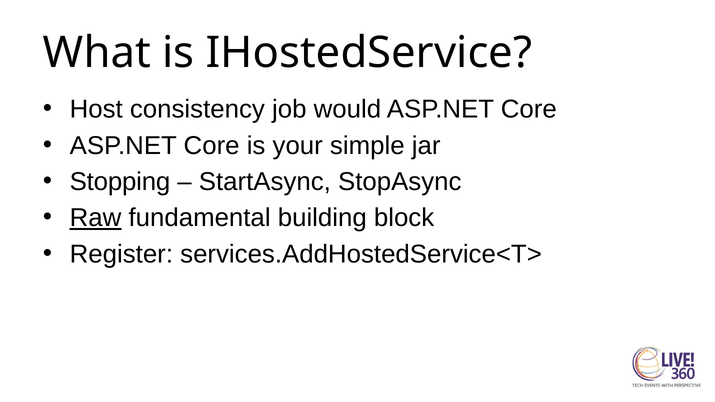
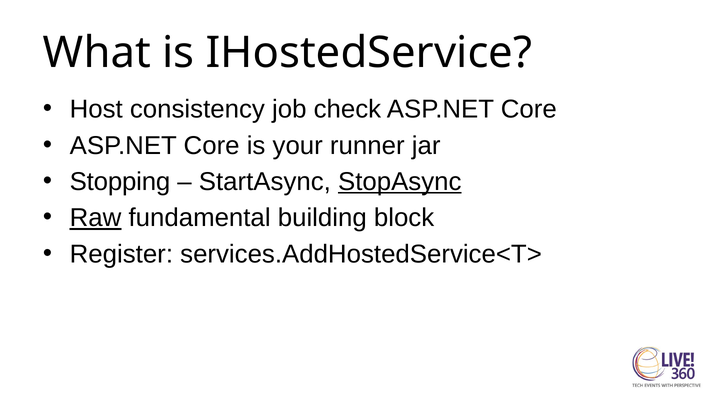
would: would -> check (347, 109)
simple: simple -> runner (367, 146)
StopAsync underline: none -> present (400, 182)
